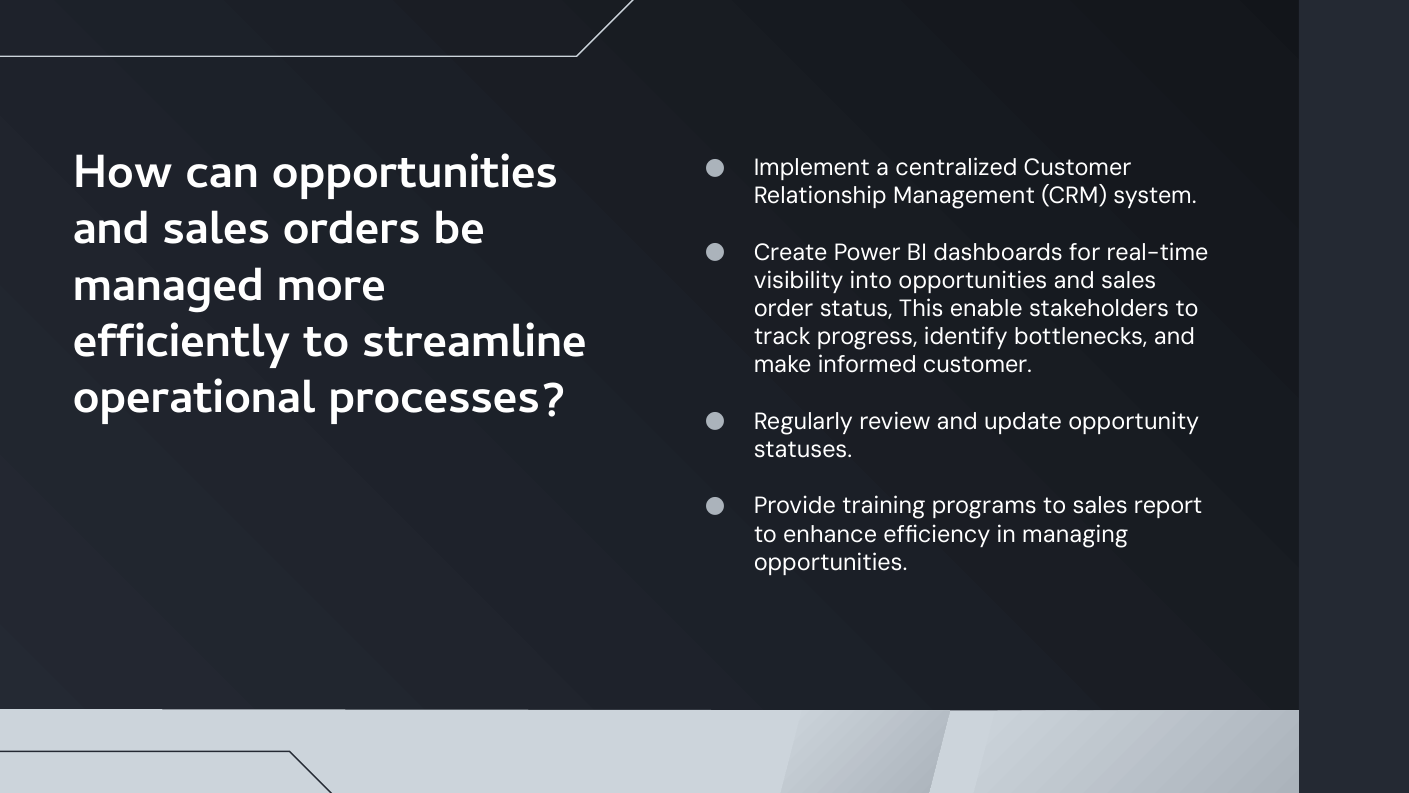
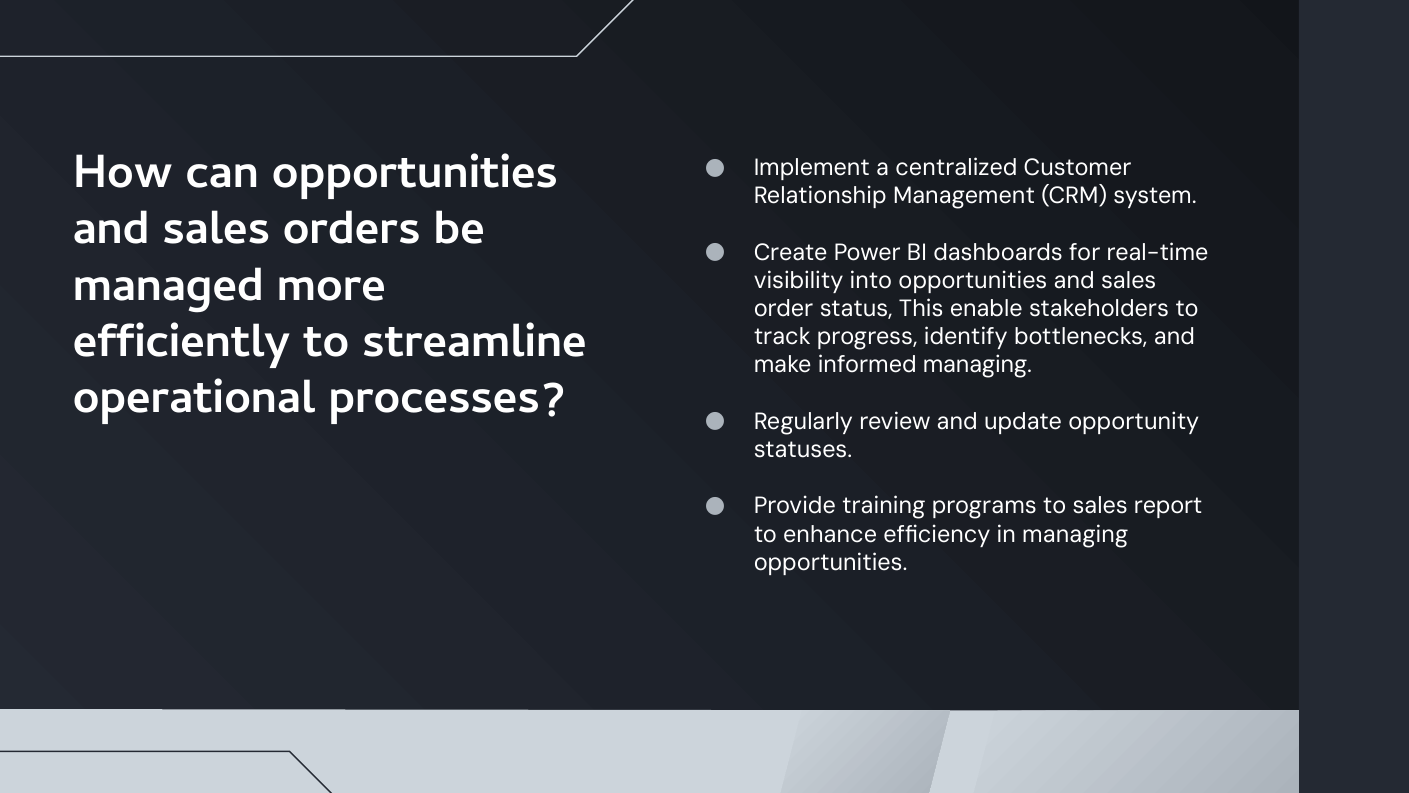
informed customer: customer -> managing (977, 365)
